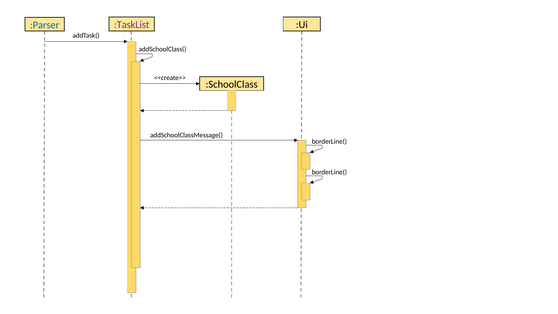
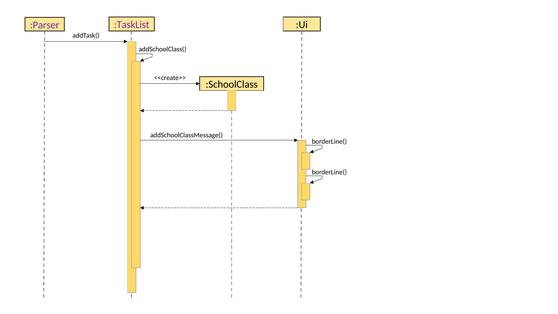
:Parser colour: blue -> purple (45, 25)
